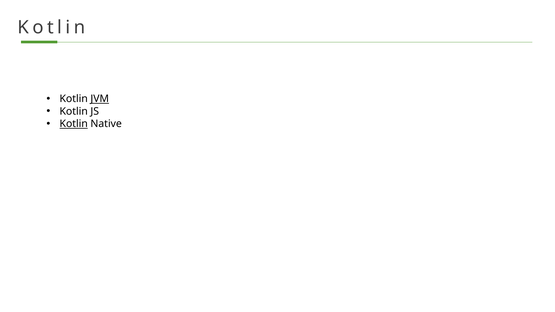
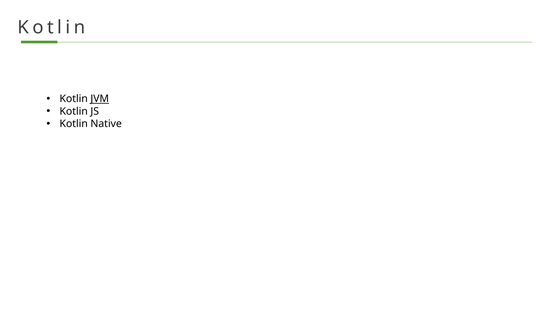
Kotlin underline: present -> none (74, 124)
